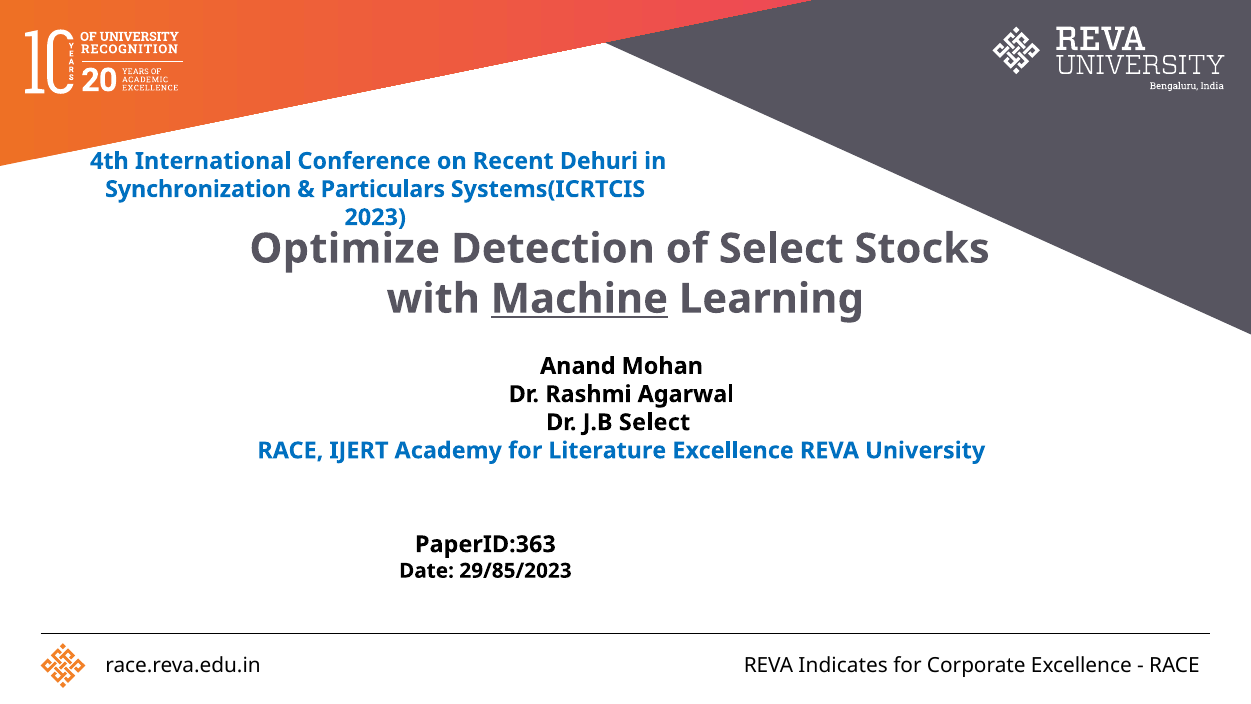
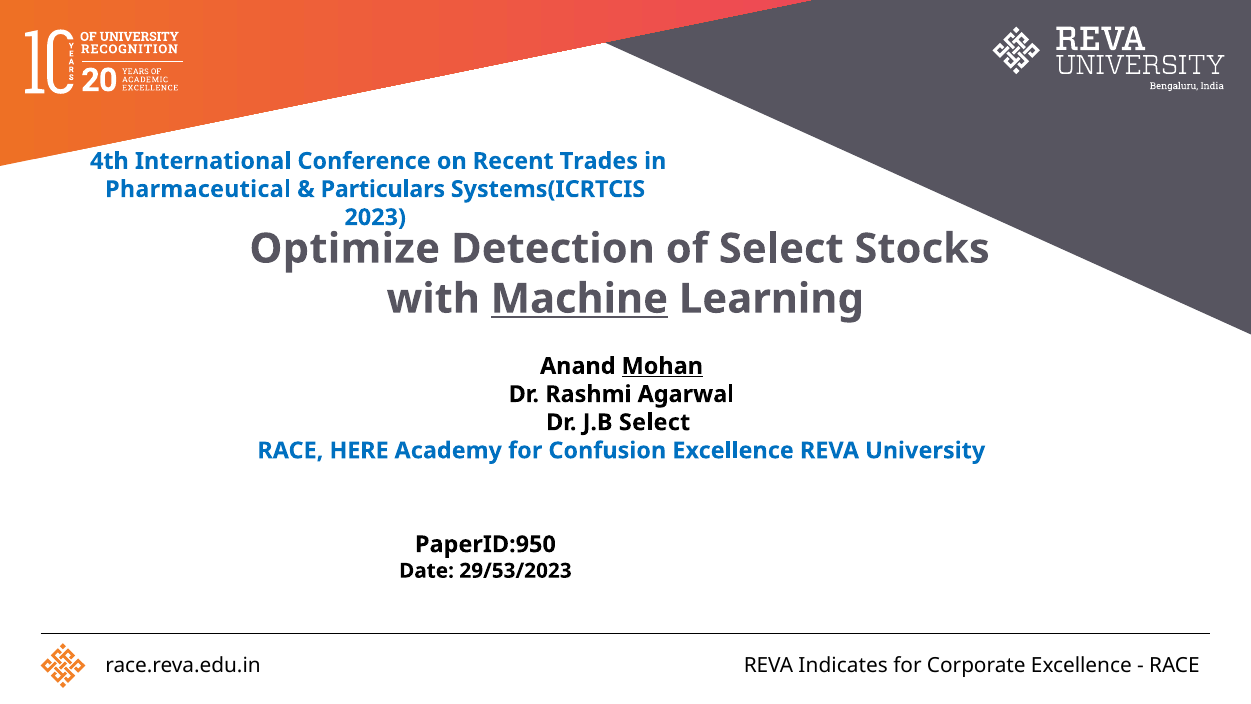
Dehuri: Dehuri -> Trades (599, 161)
Synchronization: Synchronization -> Pharmaceutical (198, 189)
Mohan underline: none -> present (662, 366)
IJERT: IJERT -> HERE (359, 450)
Literature: Literature -> Confusion (607, 450)
PaperID:363: PaperID:363 -> PaperID:950 (485, 544)
29/85/2023: 29/85/2023 -> 29/53/2023 (516, 571)
